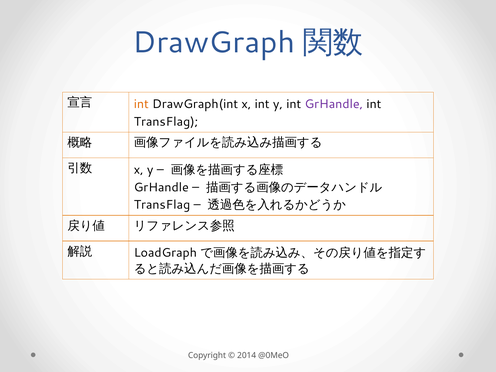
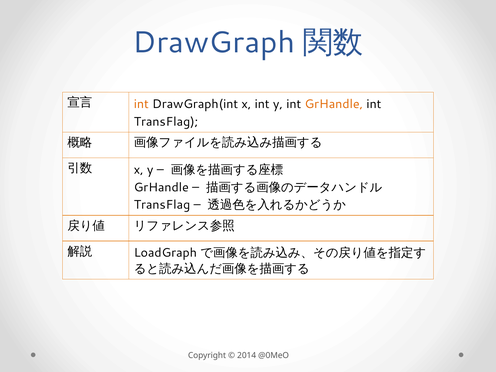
GrHandle colour: purple -> orange (334, 104)
